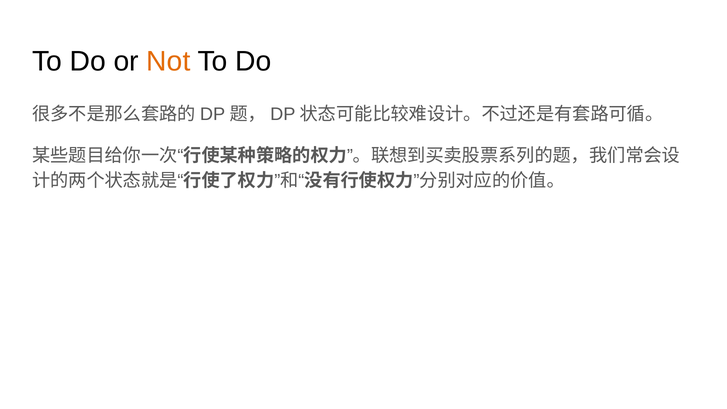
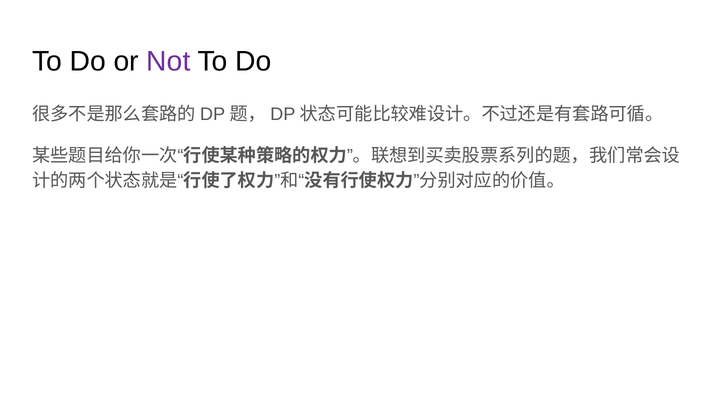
Not colour: orange -> purple (168, 62)
